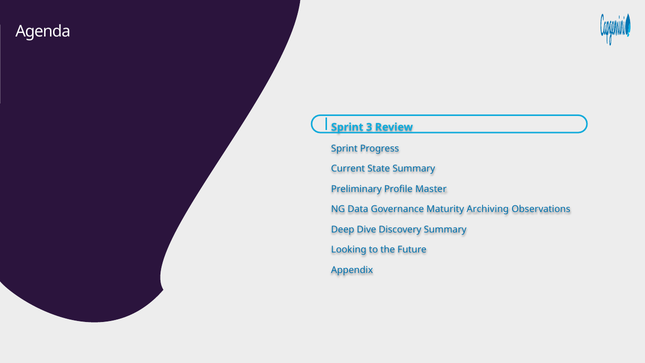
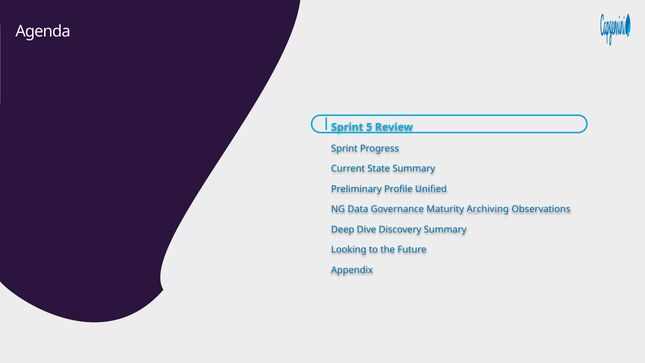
3: 3 -> 5 (369, 127)
Master: Master -> Unified (431, 189)
